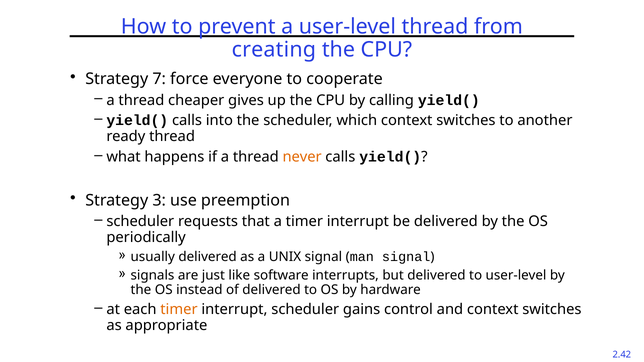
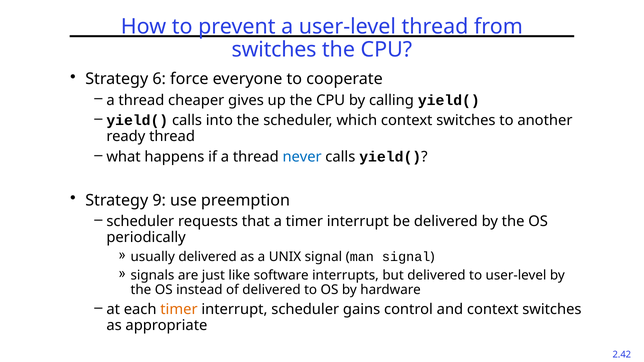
creating: creating -> switches (274, 50)
7: 7 -> 6 (159, 79)
never colour: orange -> blue (302, 157)
3: 3 -> 9 (159, 201)
